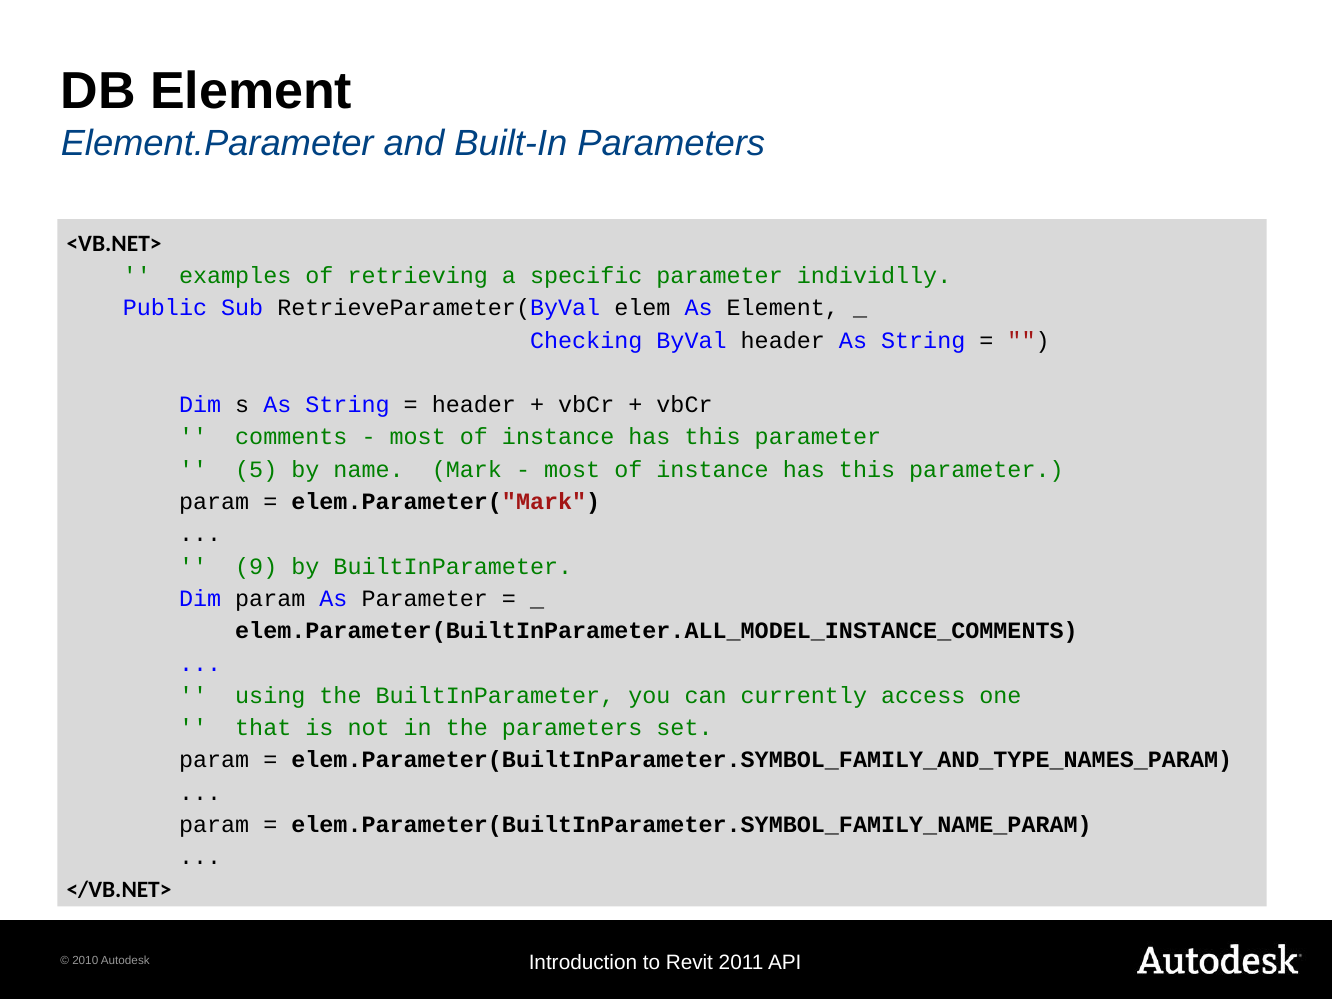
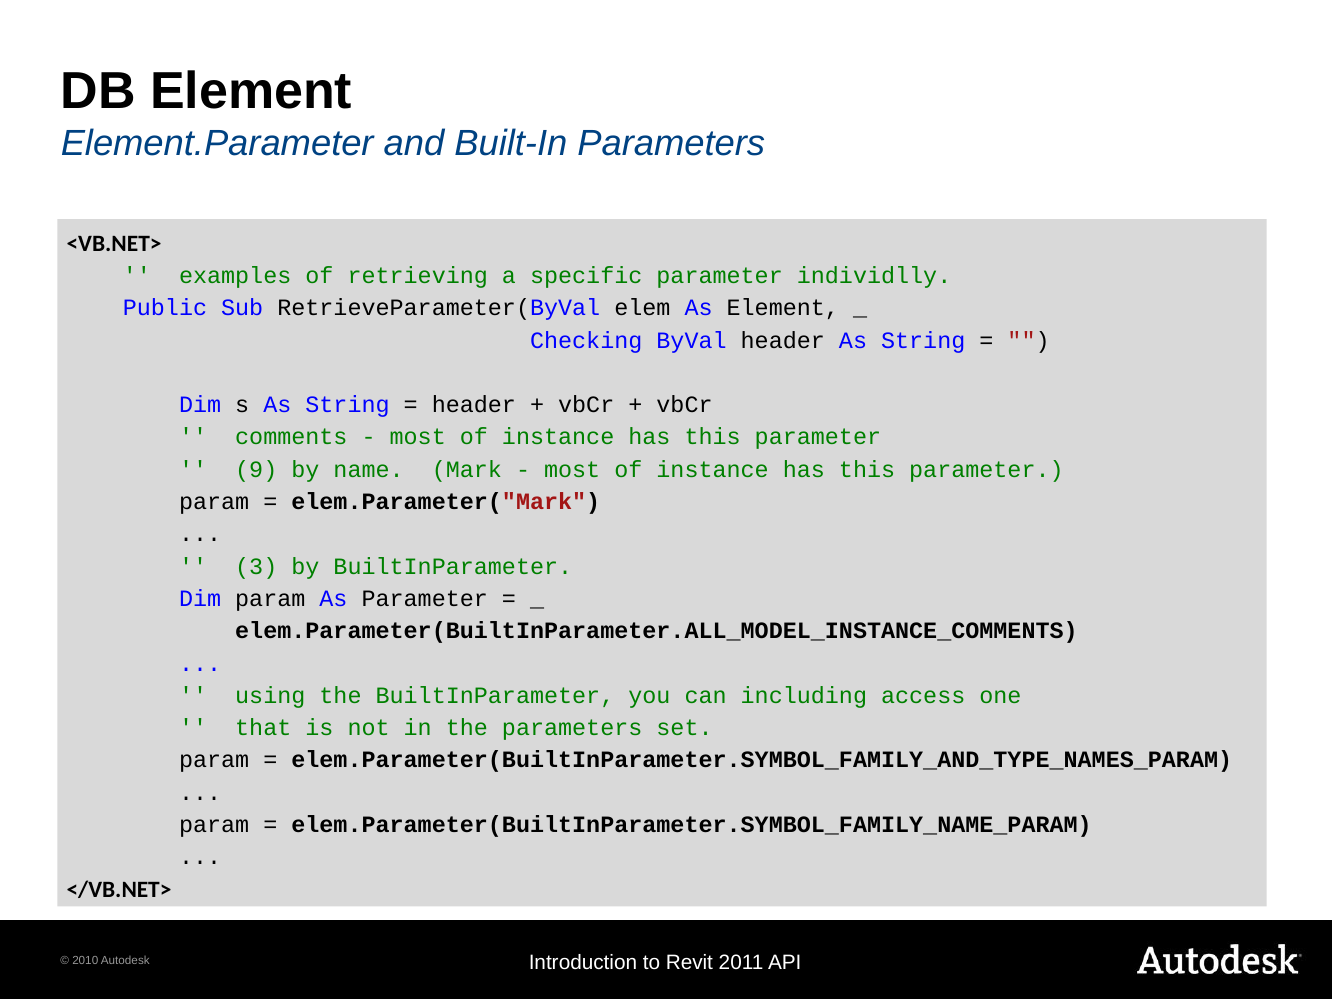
5: 5 -> 9 (256, 469)
9: 9 -> 3 (256, 566)
currently: currently -> including (804, 695)
